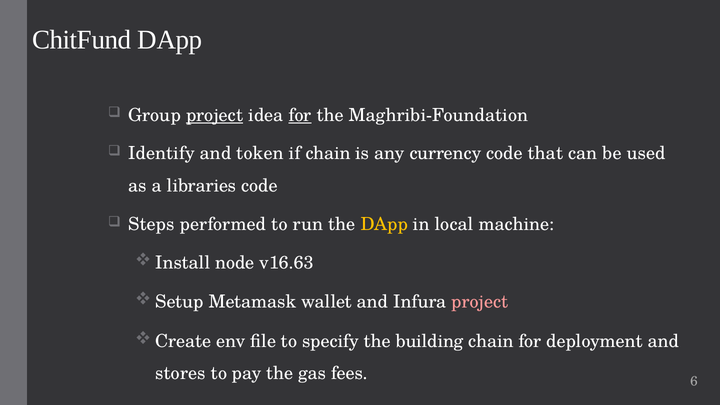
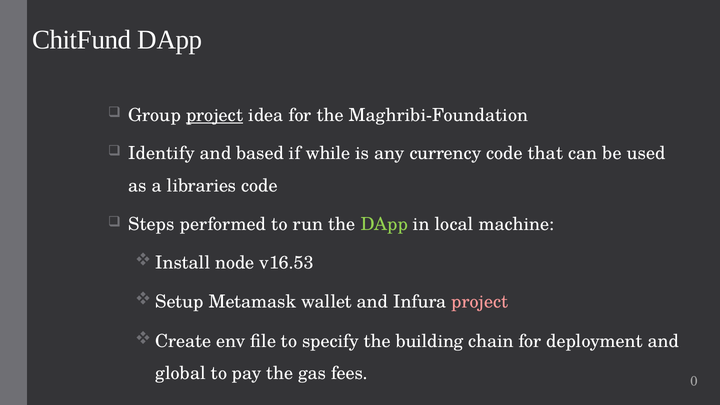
for underline: present -> none (300, 115)
token: token -> based (260, 154)
if chain: chain -> while (328, 154)
DApp colour: yellow -> light green (384, 224)
v16.63: v16.63 -> v16.53 (286, 263)
stores: stores -> global (181, 373)
6: 6 -> 0 (694, 381)
